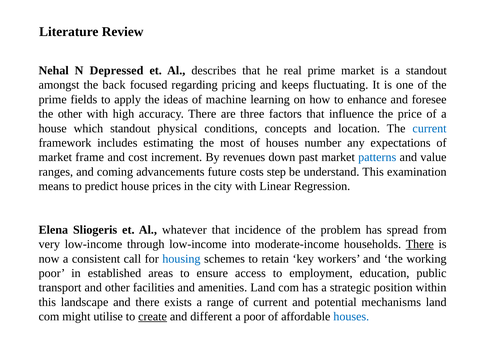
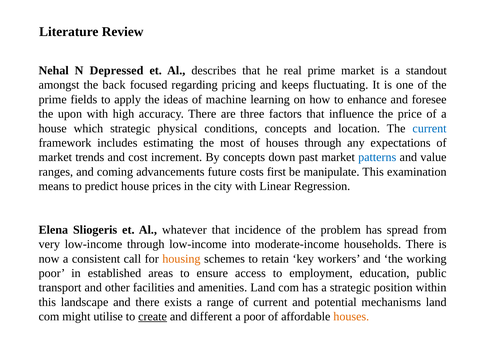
the other: other -> upon (70, 114)
which standout: standout -> strategic (130, 128)
houses number: number -> through (323, 143)
frame: frame -> trends (90, 157)
By revenues: revenues -> concepts (244, 157)
step: step -> first (276, 172)
understand: understand -> manipulate (332, 172)
There underline: present -> none (420, 244)
housing colour: blue -> orange (181, 258)
houses colour: blue -> orange (351, 316)
